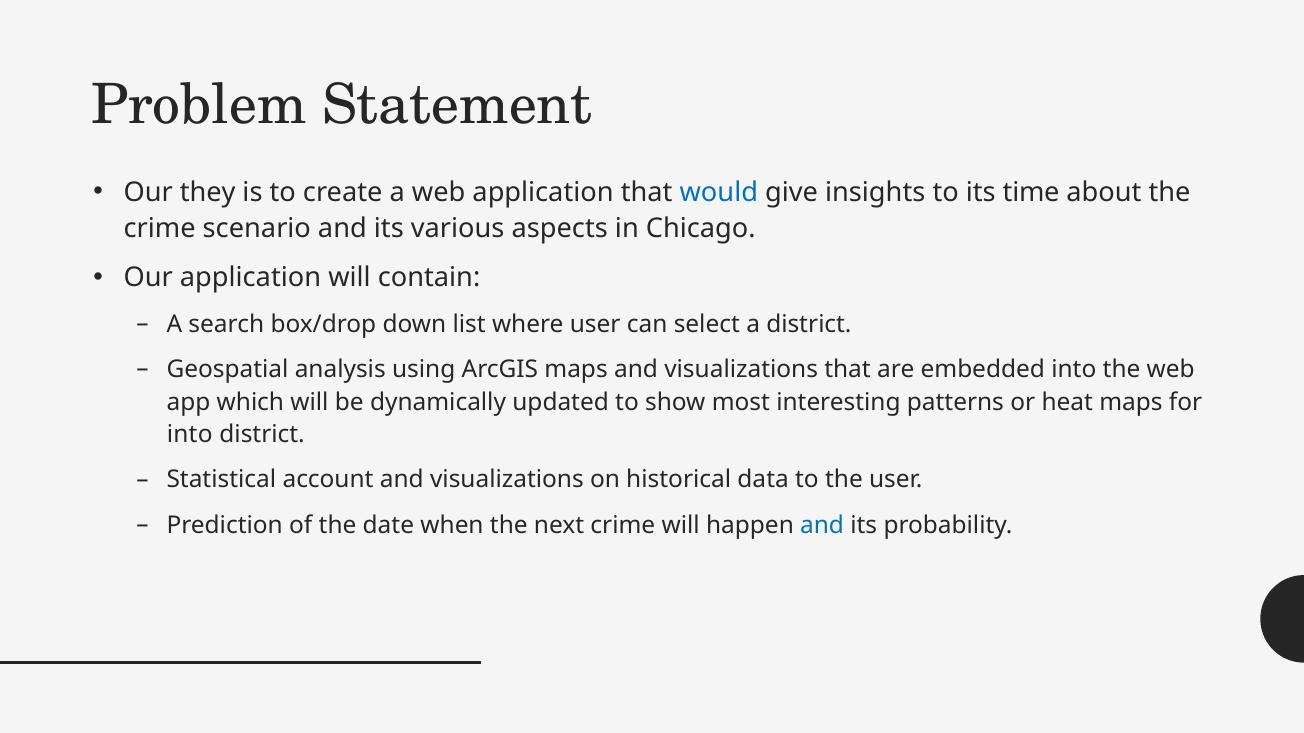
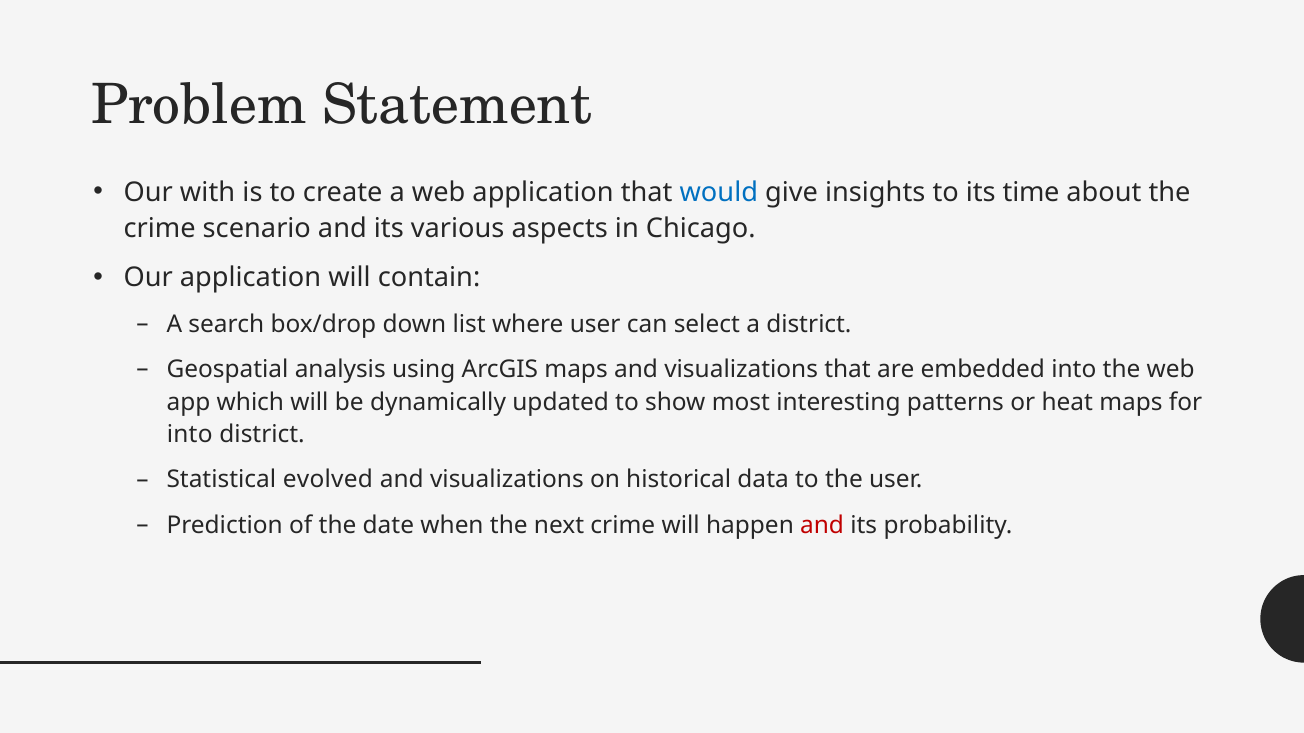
they: they -> with (208, 193)
account: account -> evolved (328, 480)
and colour: blue -> red (822, 525)
